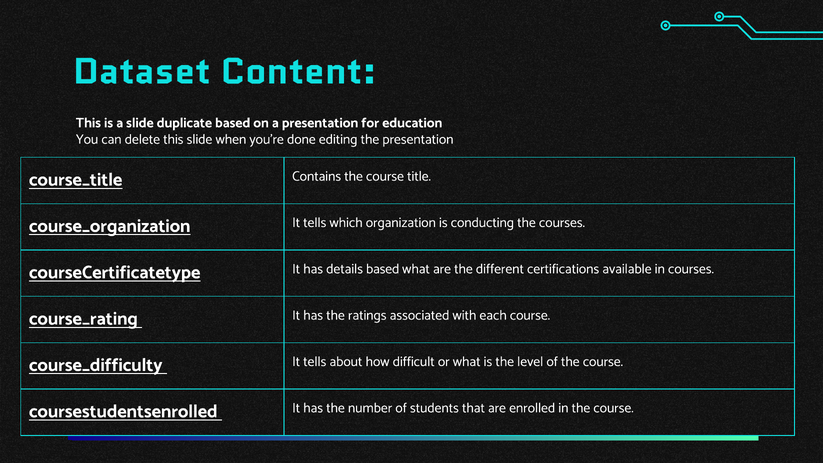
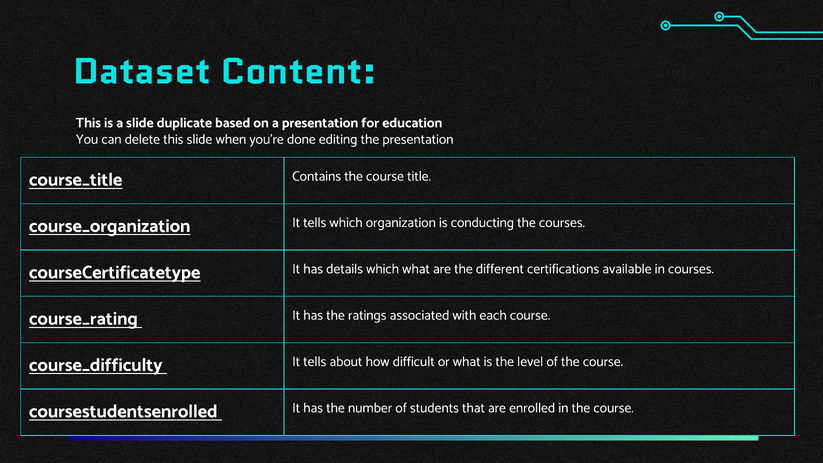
details based: based -> which (383, 269)
